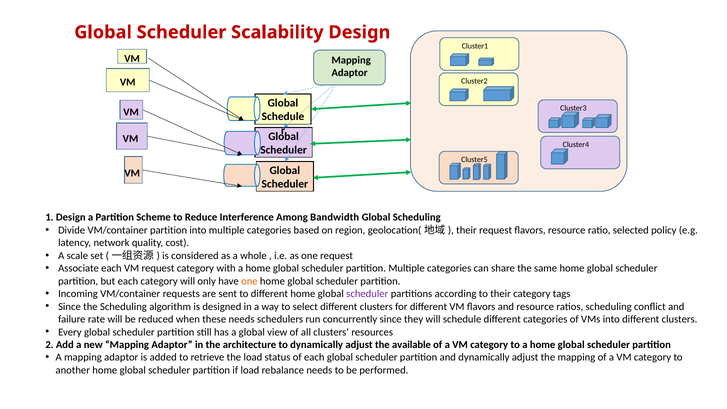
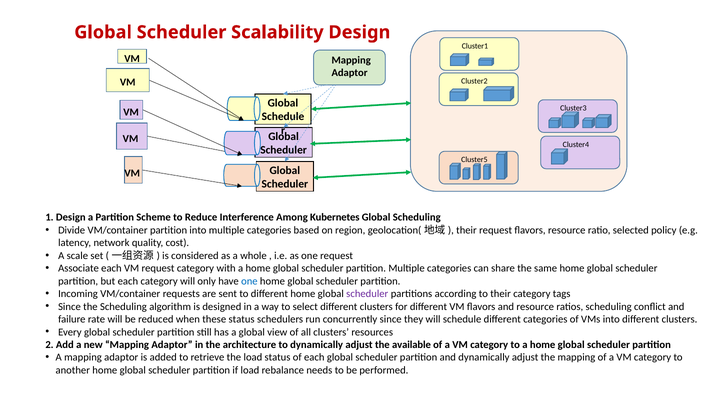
Bandwidth: Bandwidth -> Kubernetes (335, 217)
one colour: orange -> blue (249, 281)
these needs: needs -> status (242, 319)
